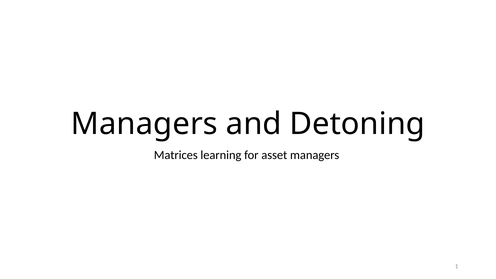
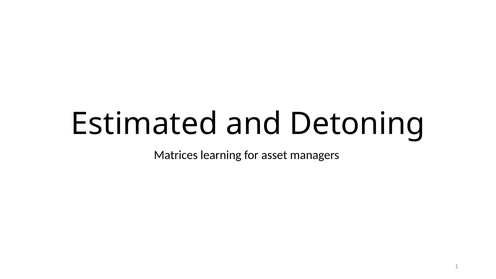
Managers: Managers -> Estimated (144, 124)
